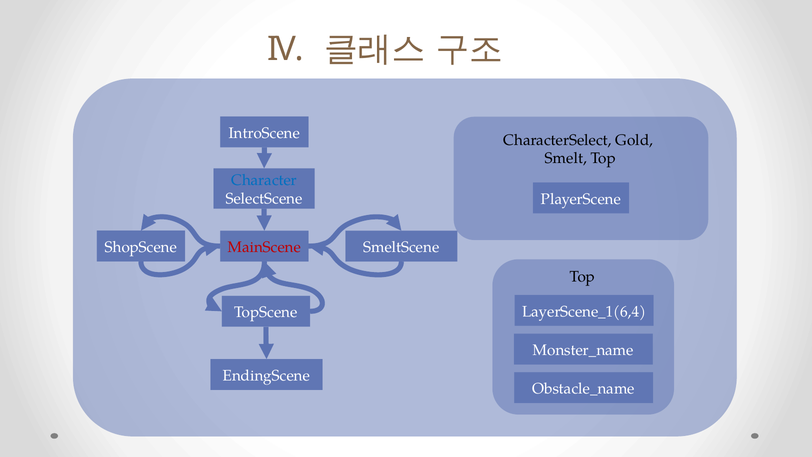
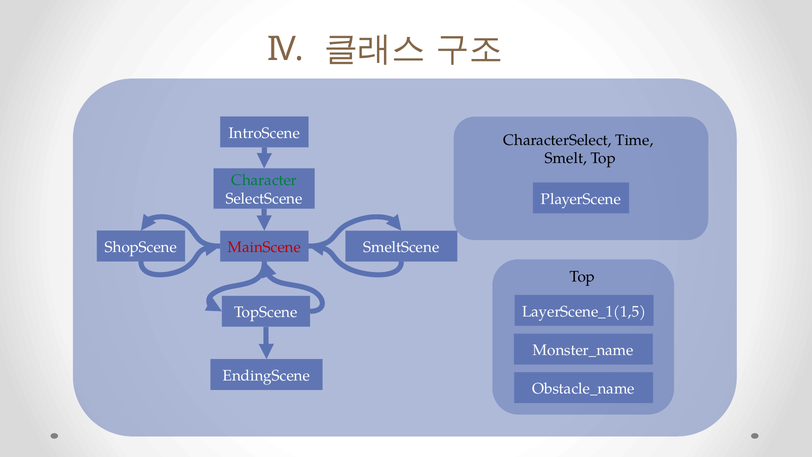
Gold: Gold -> Time (634, 140)
Character colour: blue -> green (264, 180)
LayerScene_1(6,4: LayerScene_1(6,4 -> LayerScene_1(1,5 (584, 311)
